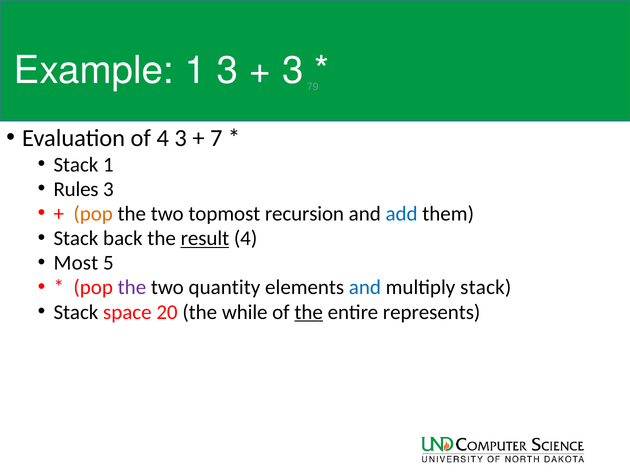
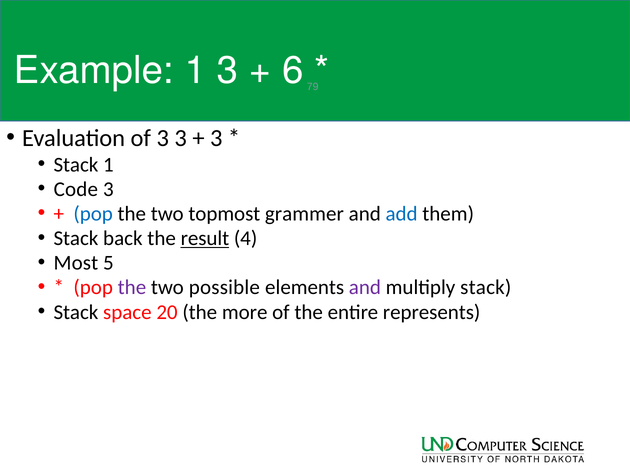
3: 3 -> 6 (293, 71)
of 4: 4 -> 3 (163, 138)
7: 7 -> 3 (216, 138)
Rules: Rules -> Code (76, 189)
pop colour: orange -> blue (93, 214)
recursion: recursion -> grammer (304, 214)
quantity: quantity -> possible (224, 287)
and colour: blue -> purple (365, 287)
while: while -> more (245, 312)
the underline: present -> none (309, 312)
